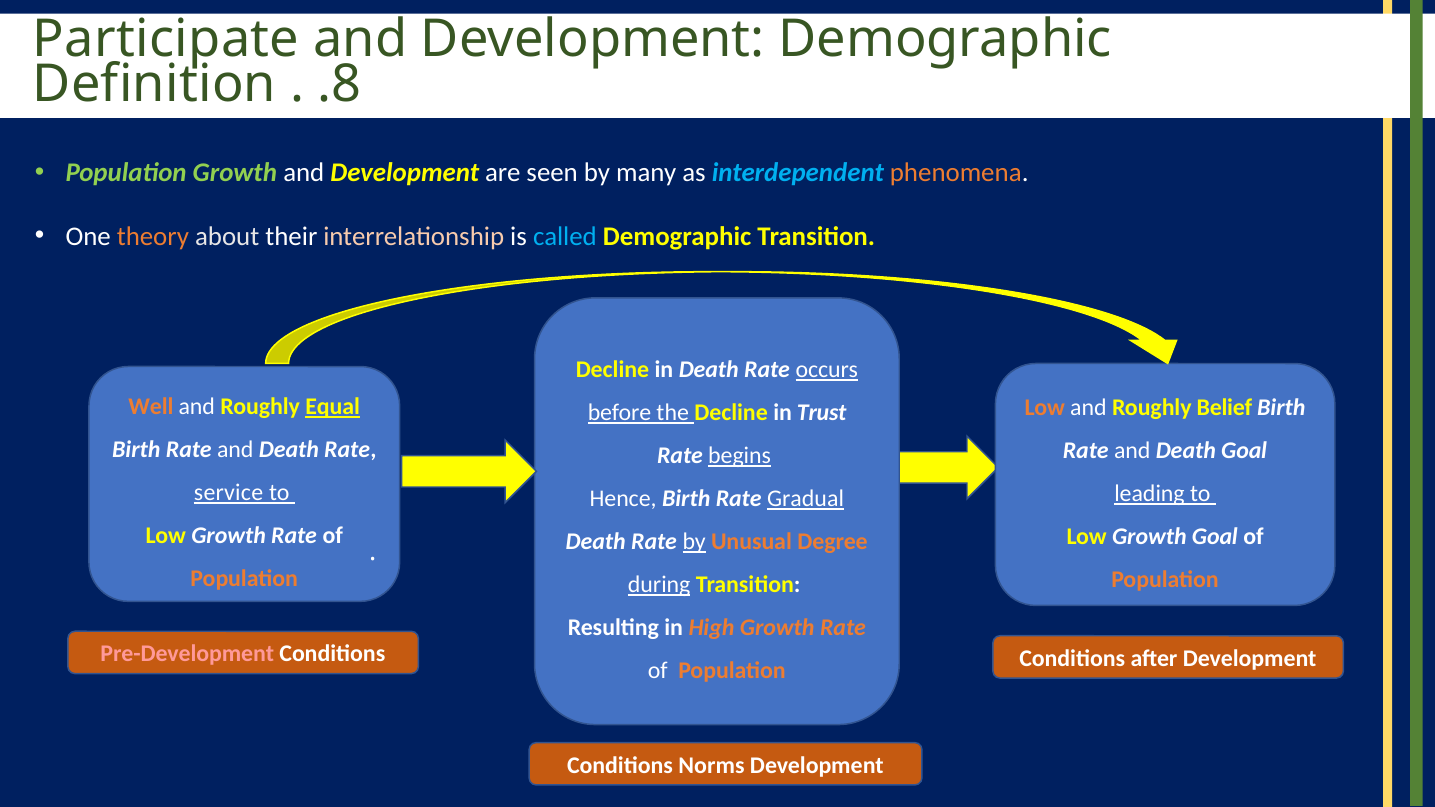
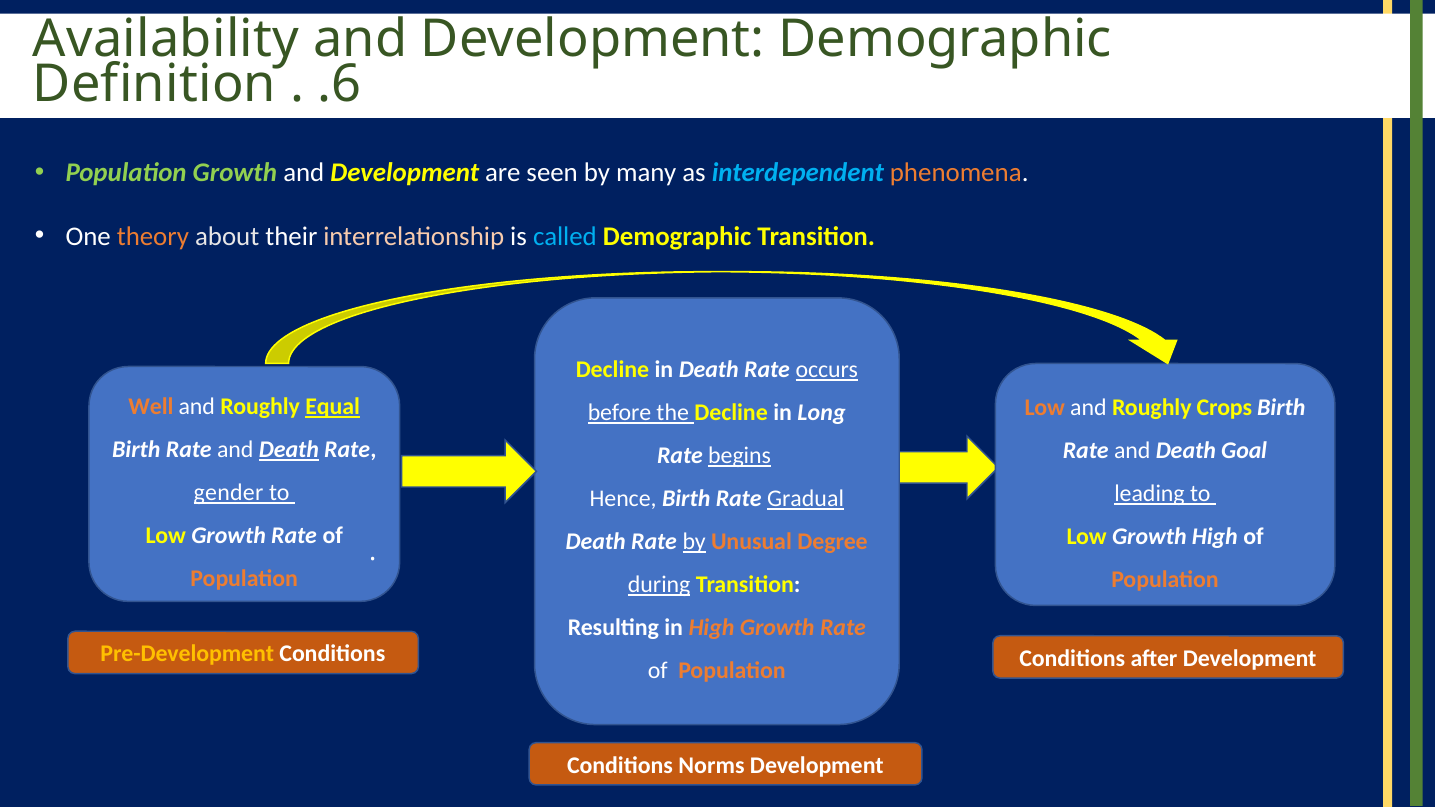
Participate: Participate -> Availability (166, 39)
.8: .8 -> .6 (340, 85)
Belief: Belief -> Crops (1224, 407)
Trust: Trust -> Long (822, 413)
Death underline: none -> present (289, 450)
service: service -> gender (229, 493)
Growth Goal: Goal -> High (1215, 536)
Pre-Development colour: pink -> yellow (187, 654)
